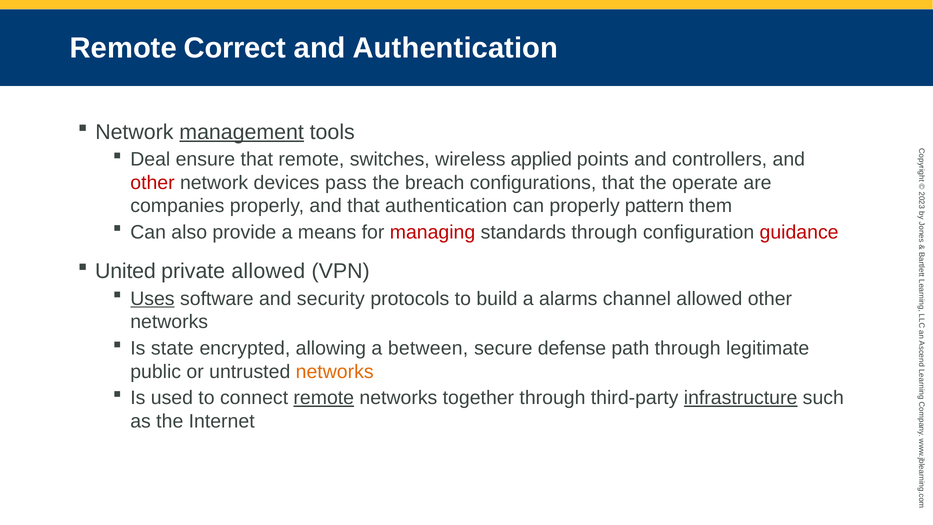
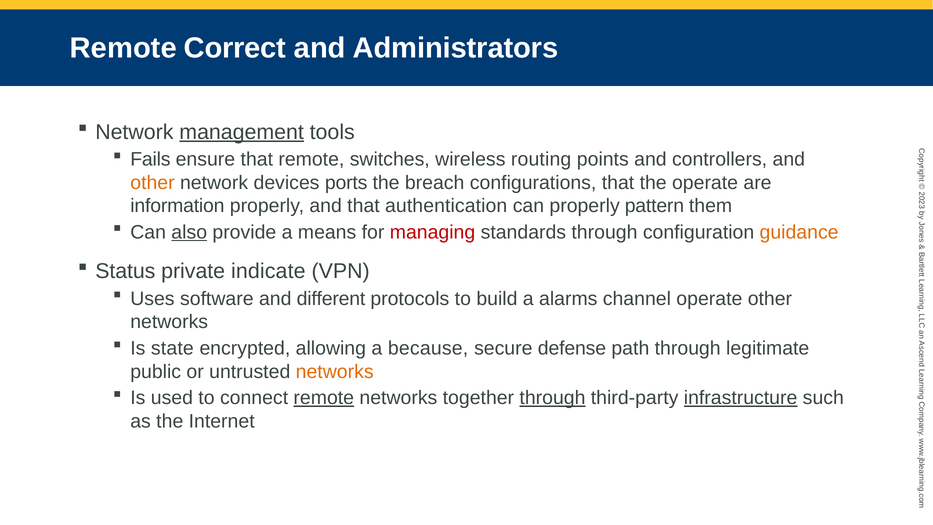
and Authentication: Authentication -> Administrators (456, 48)
Deal: Deal -> Fails (150, 159)
applied: applied -> routing (541, 159)
other colour: red -> orange (152, 183)
pass: pass -> ports (346, 183)
companies: companies -> information (177, 206)
also underline: none -> present (189, 232)
guidance colour: red -> orange (799, 232)
United: United -> Status (125, 271)
private allowed: allowed -> indicate (268, 271)
Uses underline: present -> none (152, 299)
security: security -> different (331, 299)
channel allowed: allowed -> operate (709, 299)
between: between -> because (428, 348)
through underline: none -> present (552, 398)
